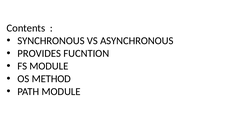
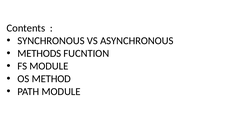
PROVIDES: PROVIDES -> METHODS (39, 53)
